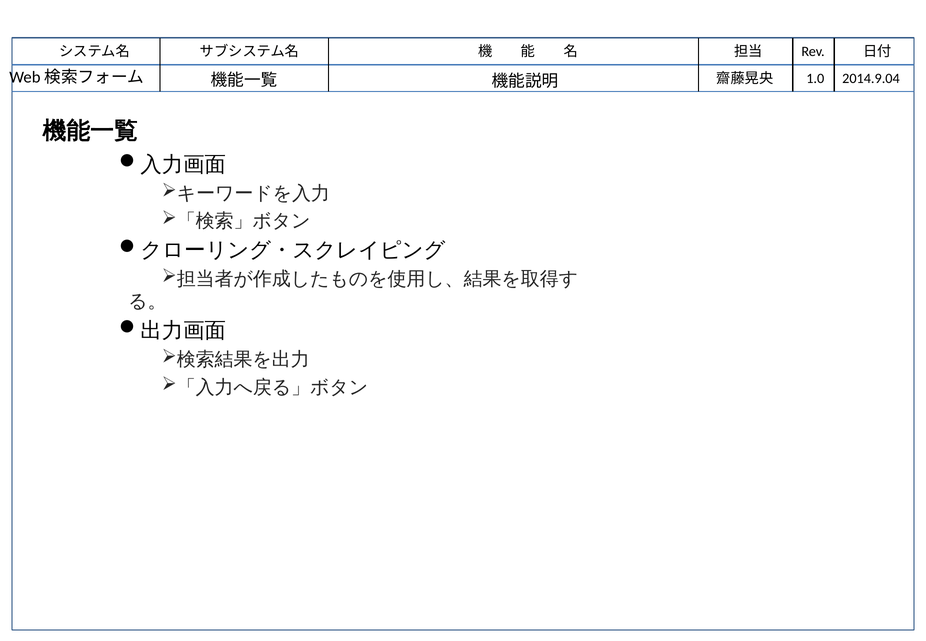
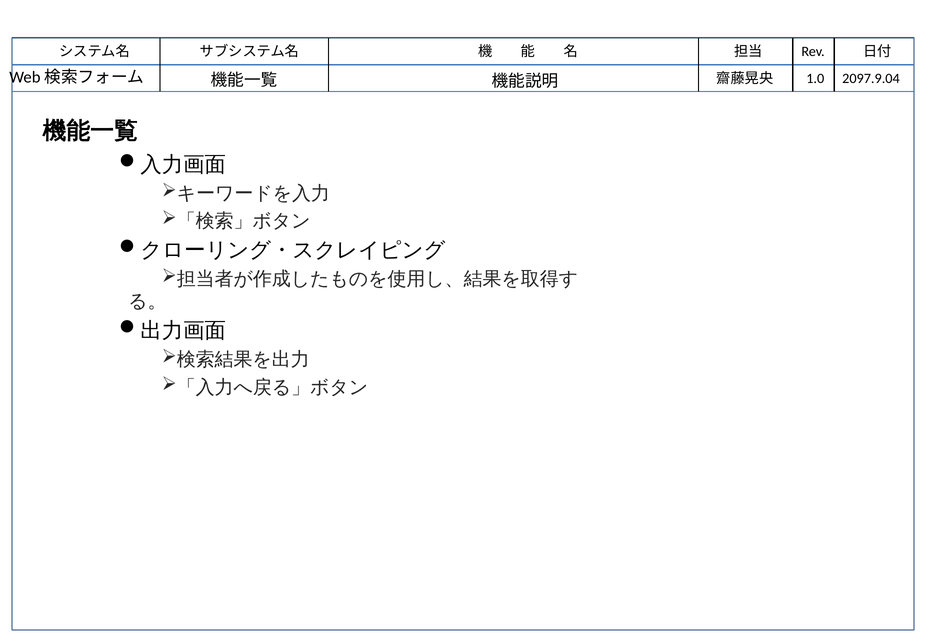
2014.9.04: 2014.9.04 -> 2097.9.04 (871, 78)
